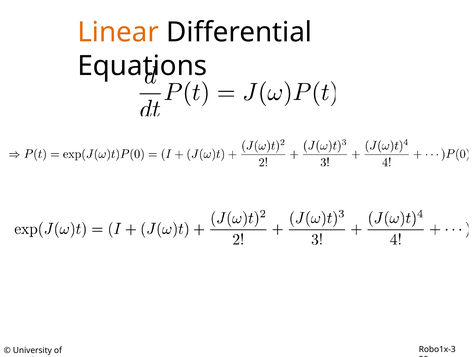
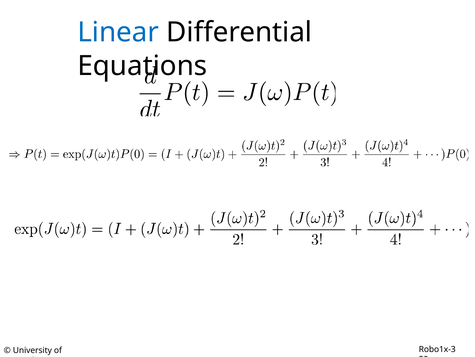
Linear colour: orange -> blue (118, 32)
